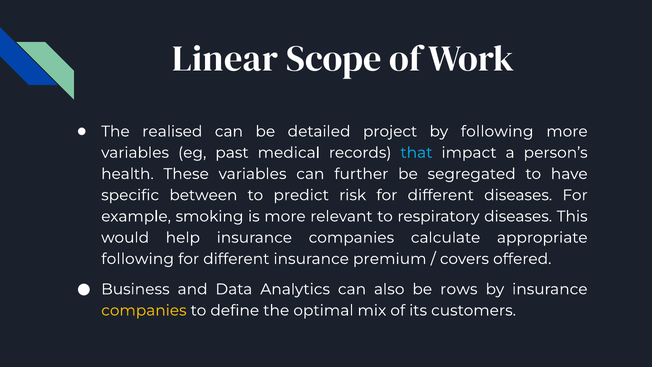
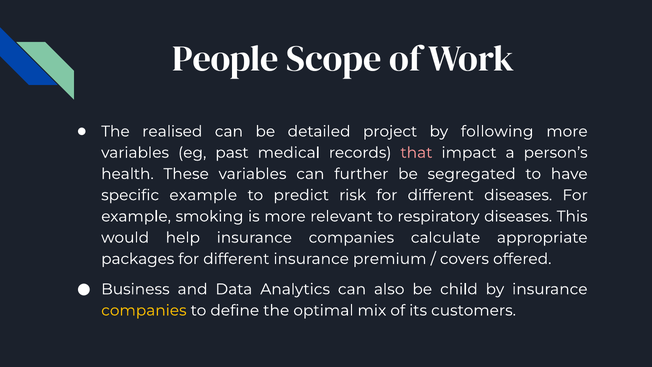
Linear: Linear -> People (226, 59)
that colour: light blue -> pink (416, 153)
specific between: between -> example (203, 195)
following: following -> packages (138, 259)
rows: rows -> child (459, 289)
